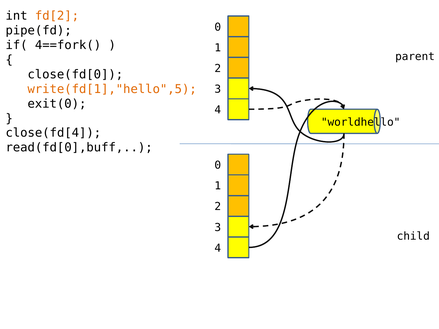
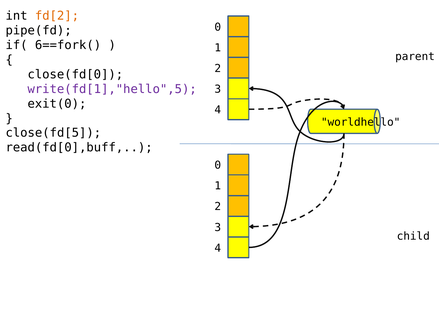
4==fork(: 4==fork( -> 6==fork( (68, 45)
write(fd[1],"hello",5 colour: orange -> purple (112, 89)
close(fd[4: close(fd[4 -> close(fd[5 (53, 133)
